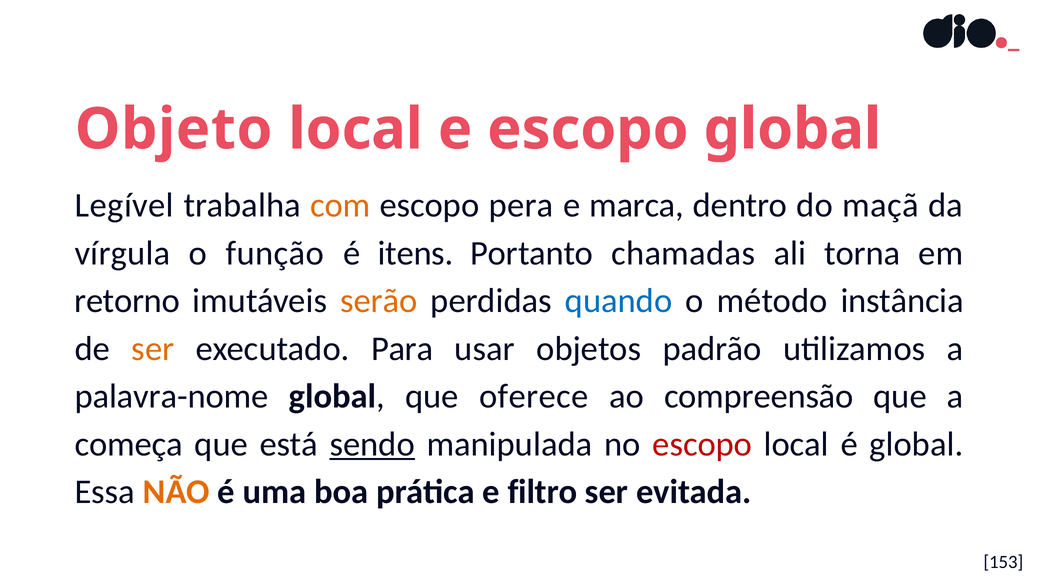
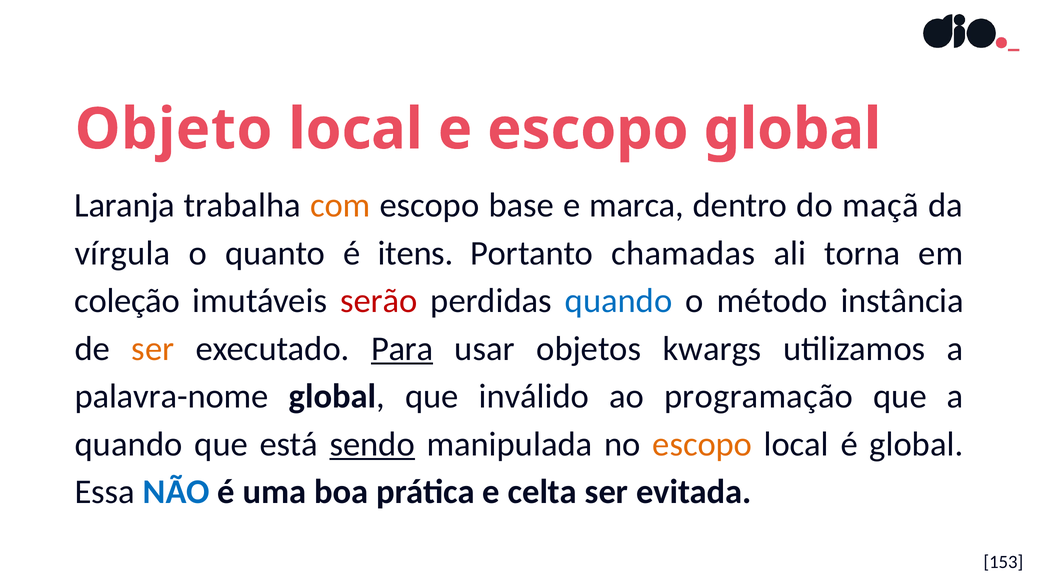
Legível: Legível -> Laranja (125, 205)
pera: pera -> base (521, 205)
função: função -> quanto (275, 253)
retorno: retorno -> coleção (127, 301)
serão colour: orange -> red (379, 301)
Para underline: none -> present (402, 349)
padrão: padrão -> kwargs (712, 349)
oferece: oferece -> inválido (534, 396)
compreensão: compreensão -> programação (759, 396)
começa: começa -> quando (129, 444)
escopo colour: red -> orange (702, 444)
NÃO colour: orange -> blue (176, 492)
filtro: filtro -> celta (542, 492)
